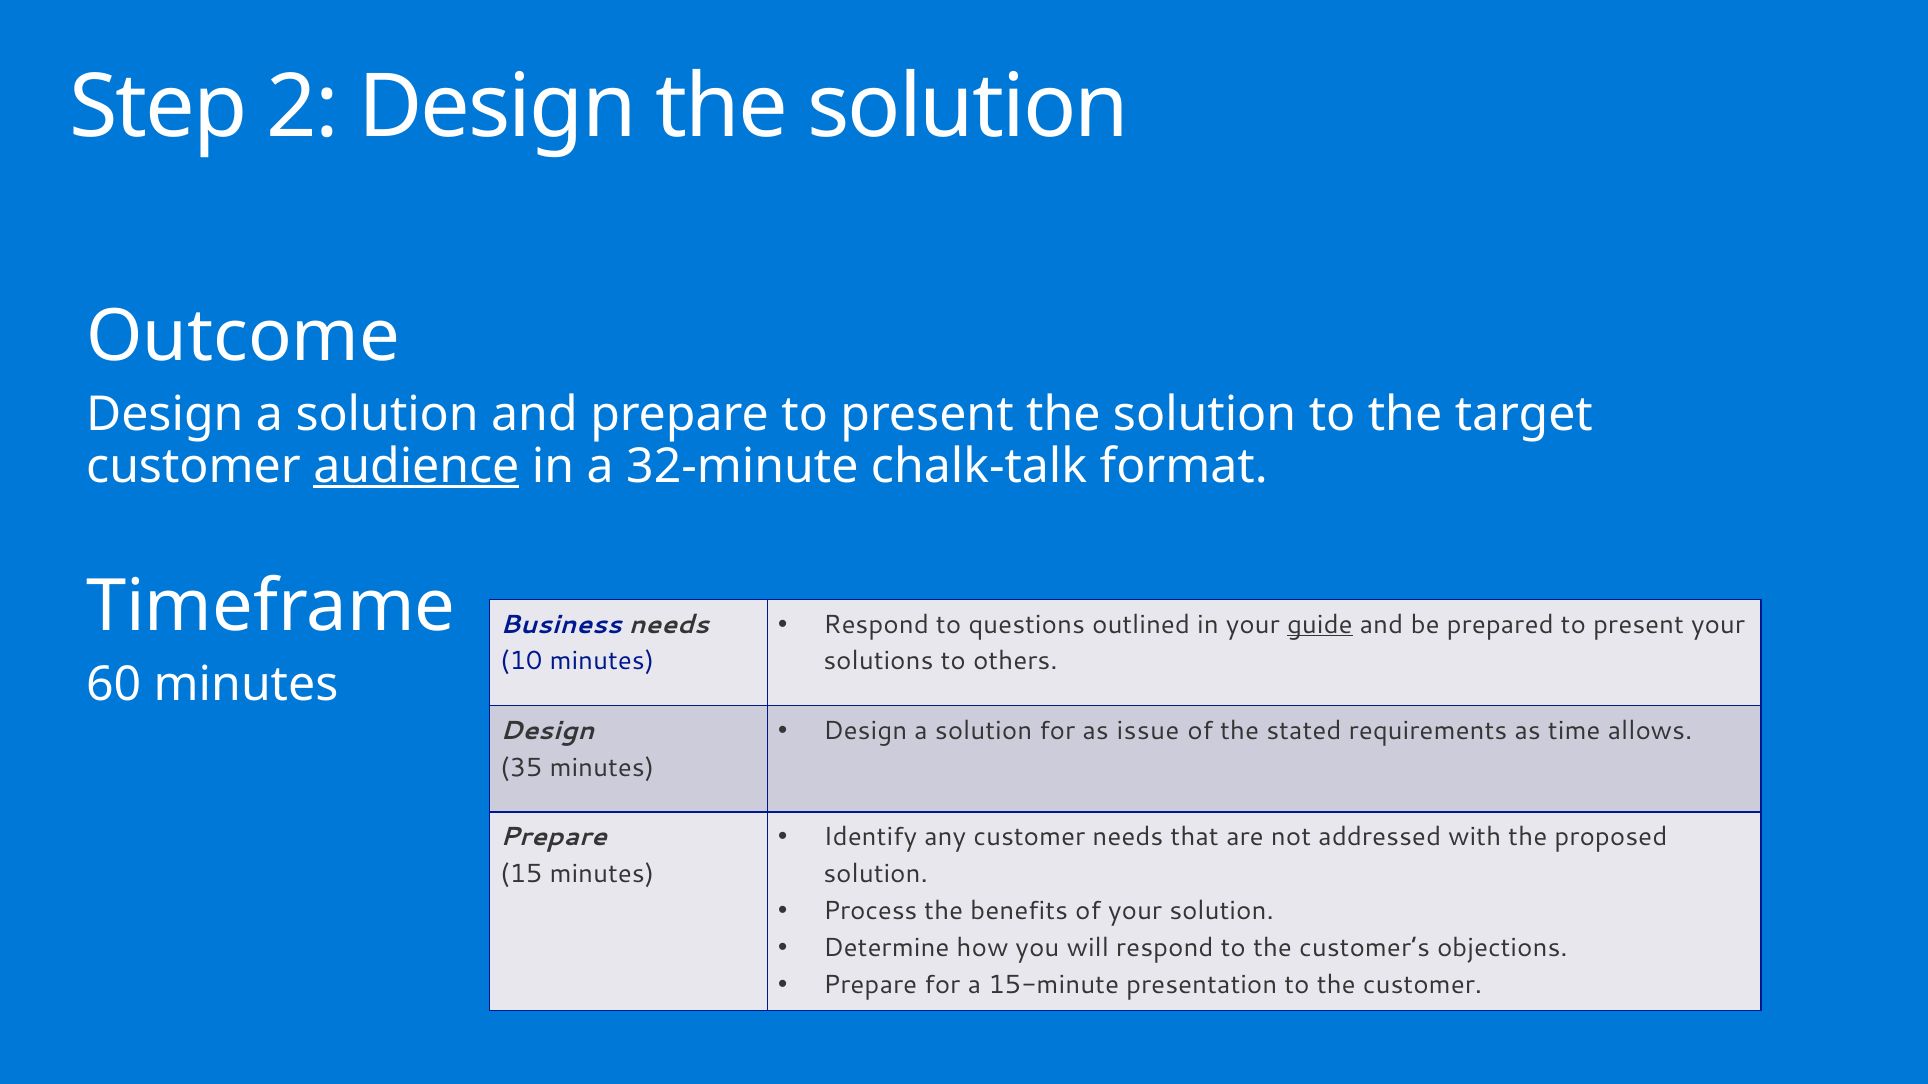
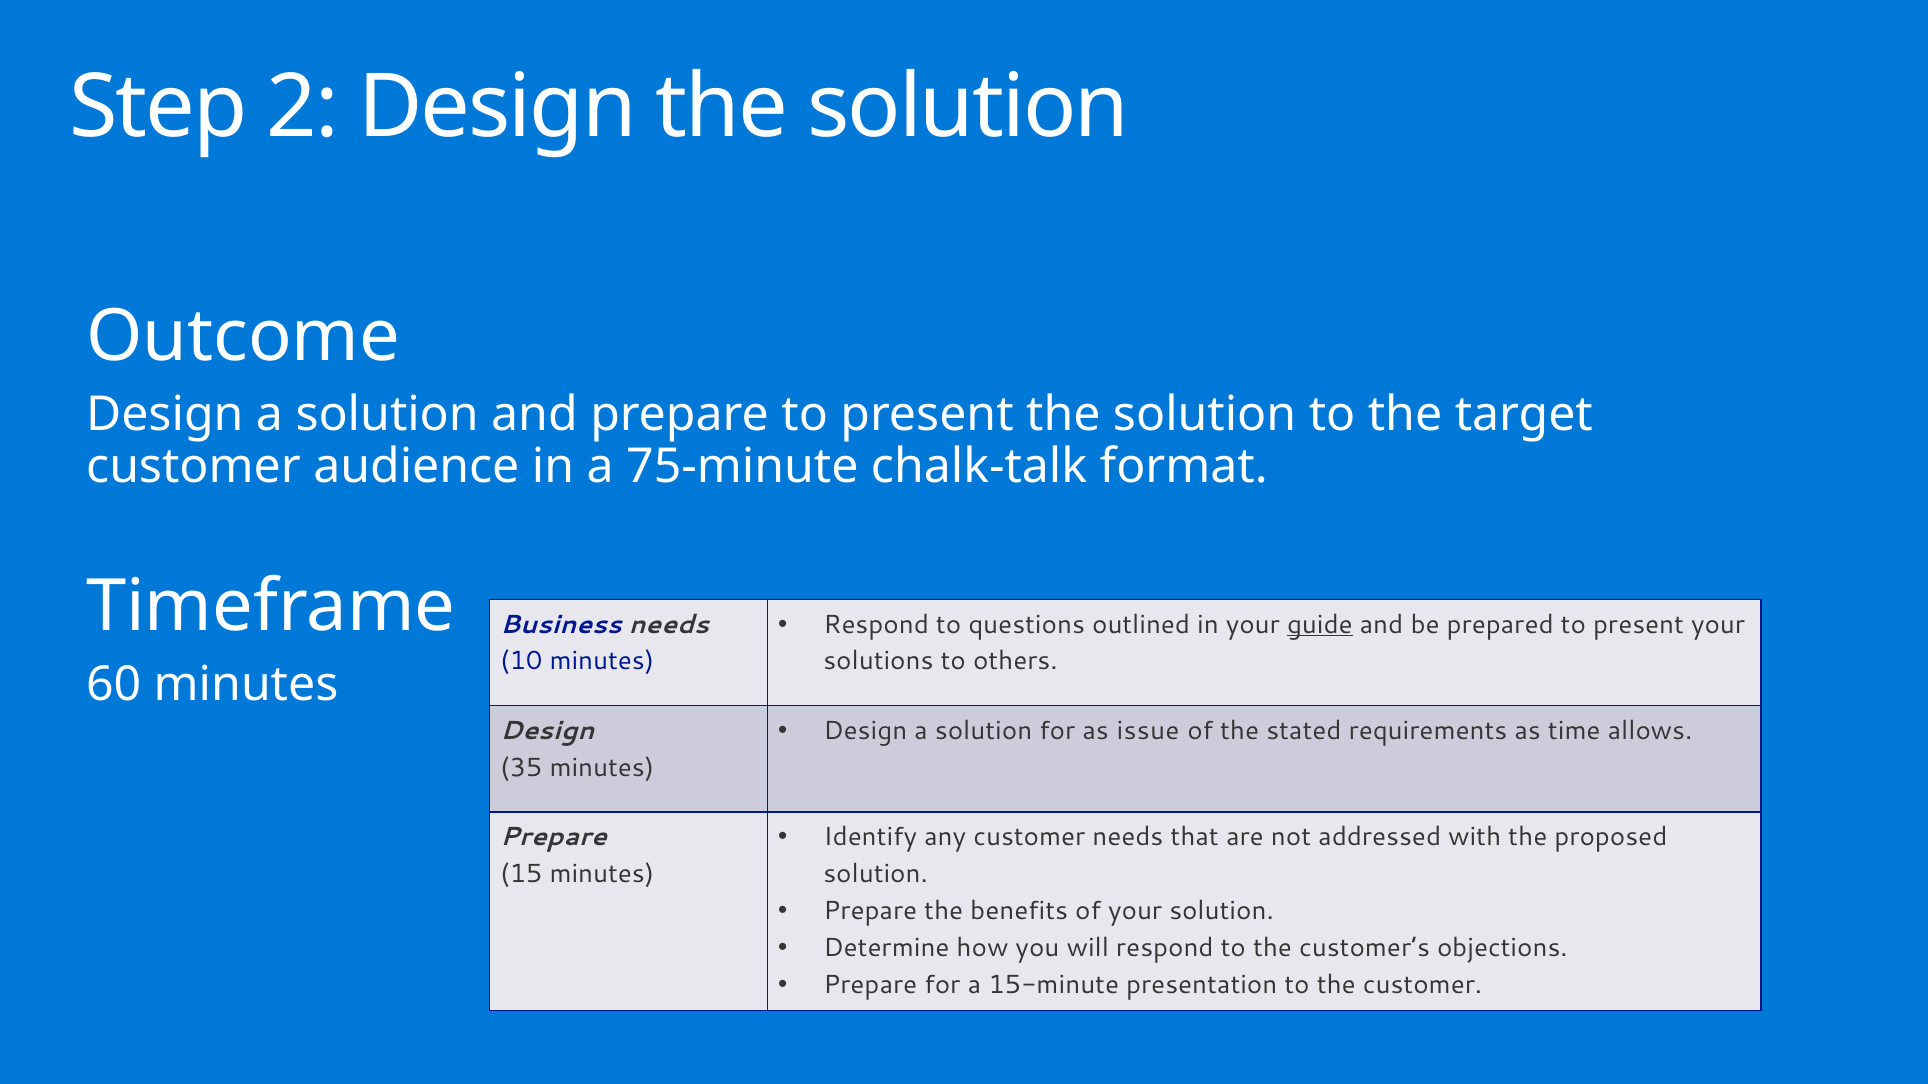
audience underline: present -> none (416, 466)
32-minute: 32-minute -> 75-minute (742, 466)
Process: Process -> Prepare (870, 911)
